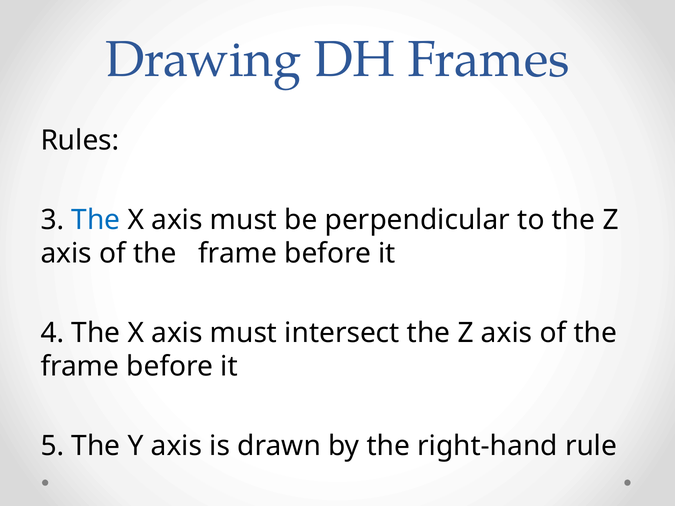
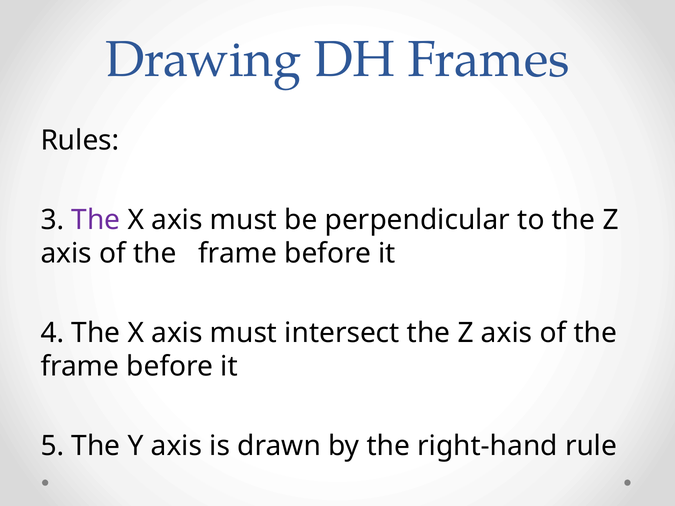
The colour: blue -> purple (96, 220)
